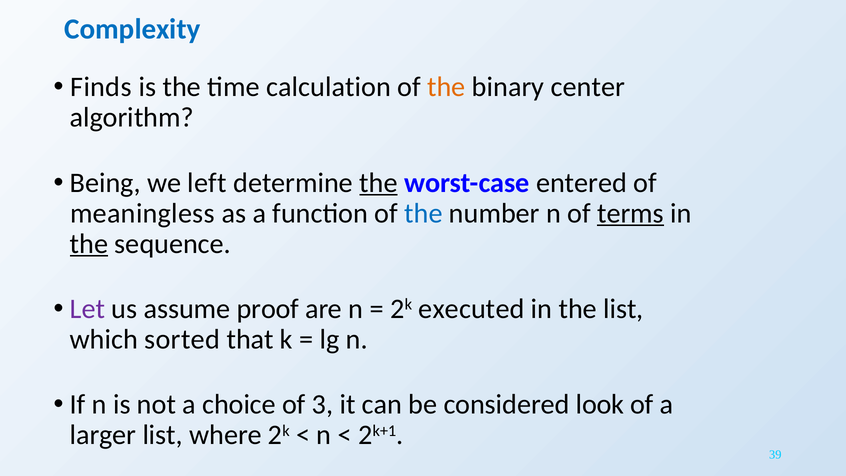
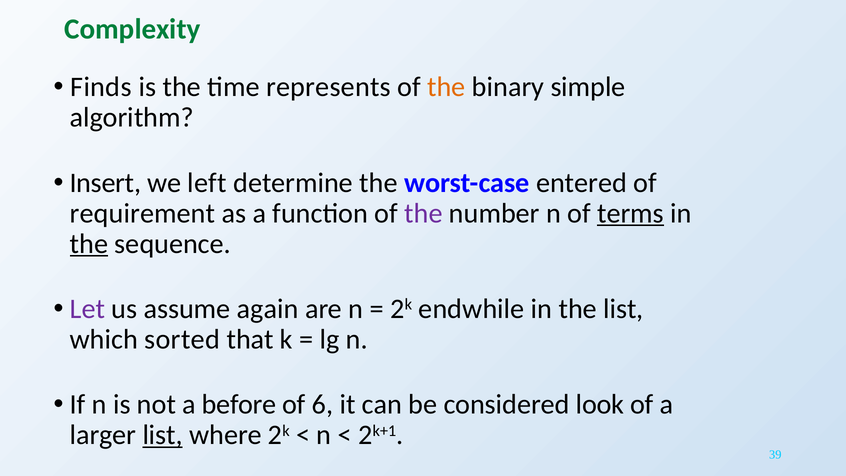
Complexity colour: blue -> green (132, 29)
calculation: calculation -> represents (328, 87)
center: center -> simple (588, 87)
Being: Being -> Insert (105, 183)
the underline: present -> none (378, 183)
meaningless: meaningless -> requirement (142, 213)
the colour: blue -> purple (423, 213)
proof: proof -> again (268, 309)
executed: executed -> endwhile (471, 309)
choice: choice -> before (239, 405)
3: 3 -> 6 (323, 405)
list underline: none -> present (163, 435)
